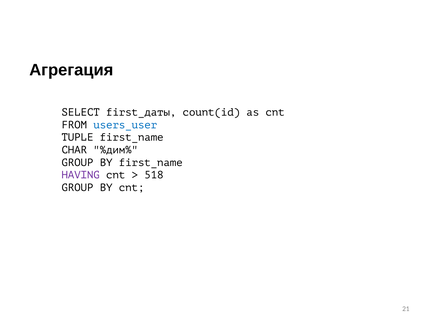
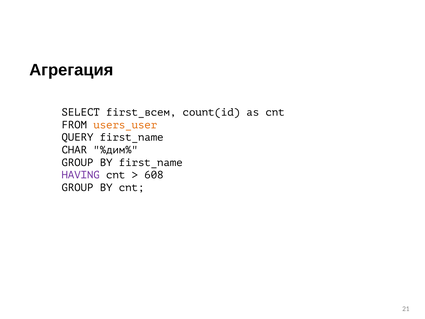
first_даты: first_даты -> first_всем (141, 112)
users_user colour: blue -> orange (125, 125)
TUPLE: TUPLE -> QUERY (77, 137)
518: 518 -> 608 (154, 175)
